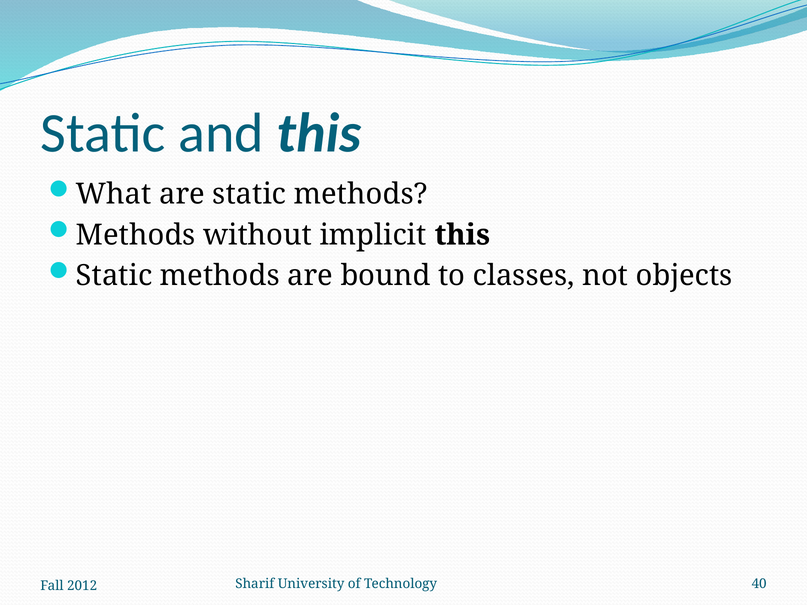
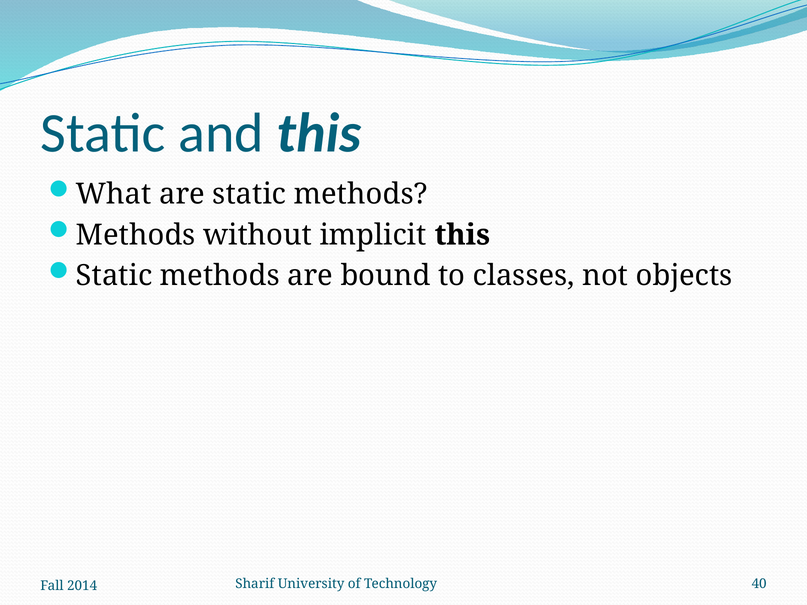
2012: 2012 -> 2014 (82, 586)
